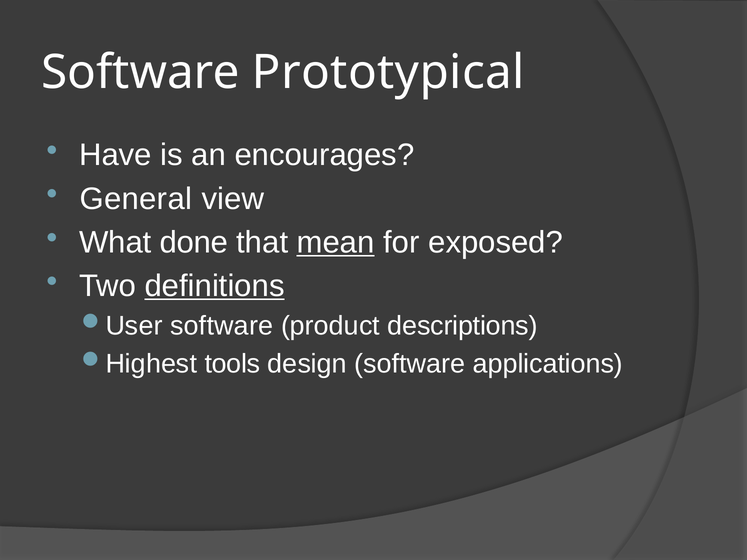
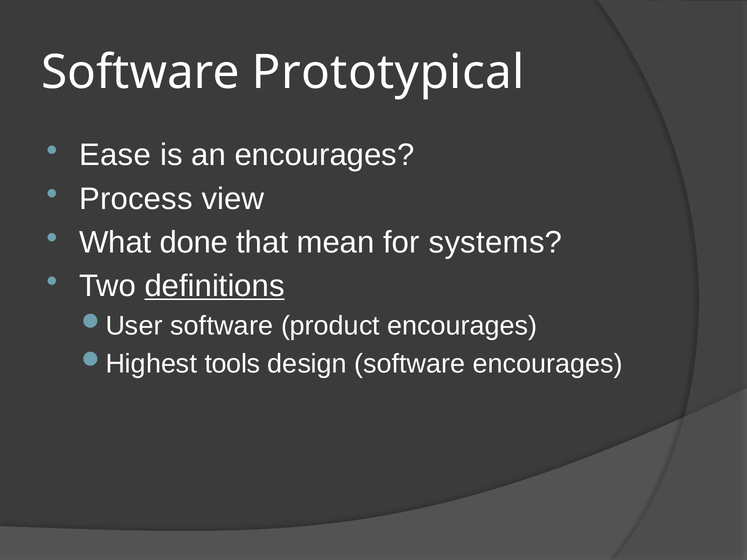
Have: Have -> Ease (115, 155)
General: General -> Process (136, 199)
mean underline: present -> none (336, 242)
exposed: exposed -> systems (496, 242)
product descriptions: descriptions -> encourages (462, 326)
software applications: applications -> encourages (548, 364)
